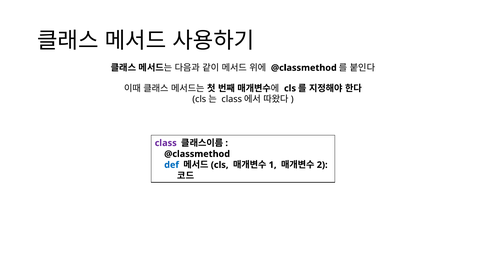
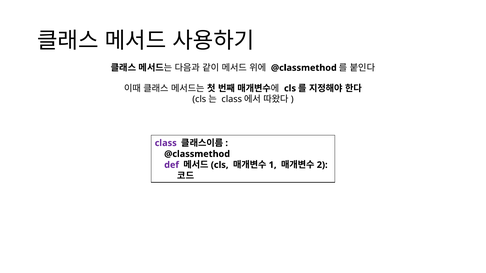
def colour: blue -> purple (172, 165)
